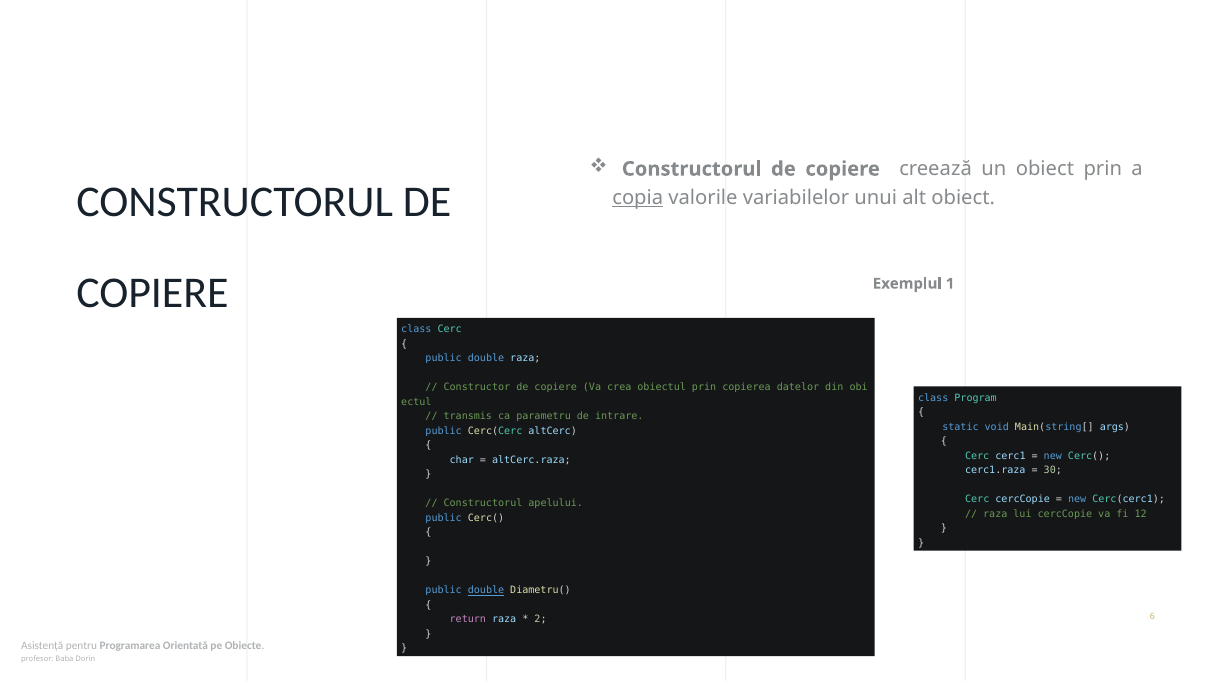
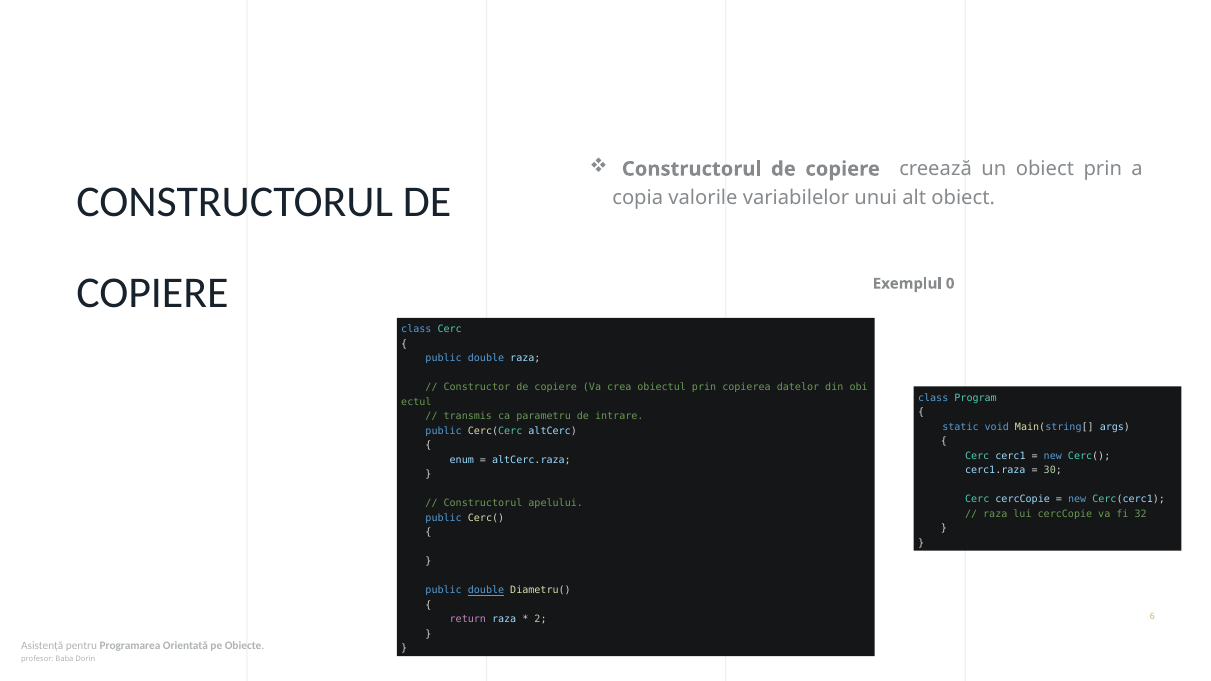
copia underline: present -> none (638, 198)
1: 1 -> 0 (950, 284)
char: char -> enum (462, 460)
12: 12 -> 32 (1141, 514)
